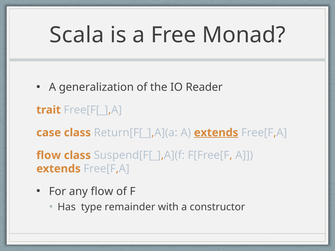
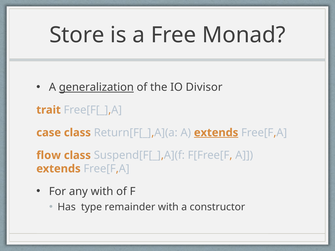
Scala: Scala -> Store (77, 35)
generalization underline: none -> present (96, 87)
Reader: Reader -> Divisor (204, 87)
any flow: flow -> with (102, 192)
